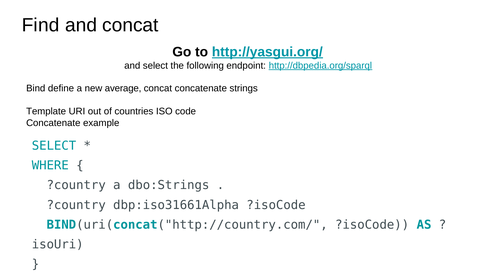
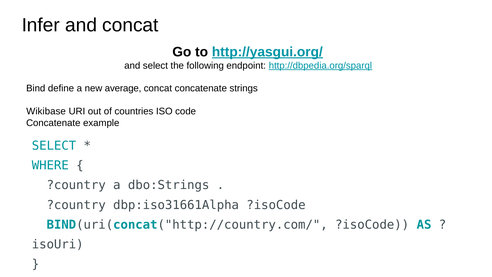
Find: Find -> Infer (41, 25)
Template: Template -> Wikibase (46, 111)
